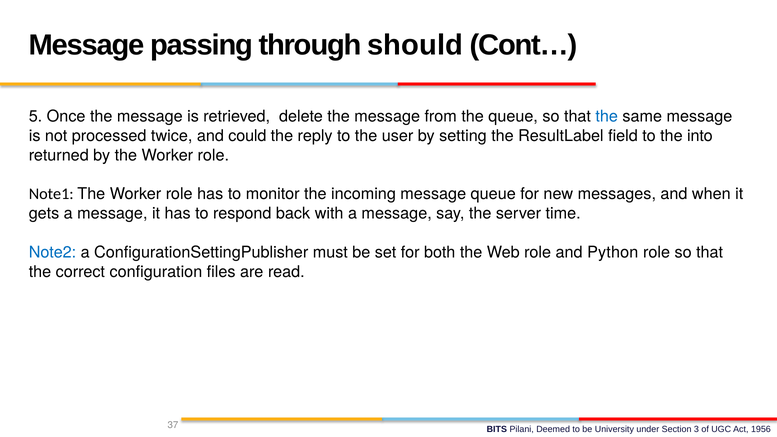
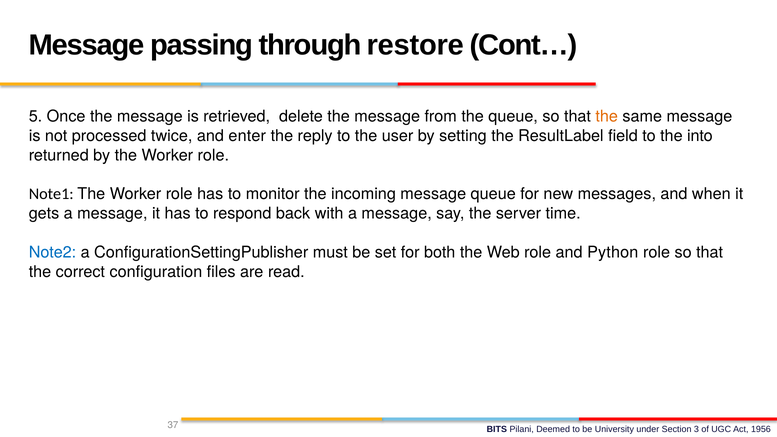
should: should -> restore (415, 45)
the colour: blue -> orange (607, 116)
could: could -> enter (247, 136)
